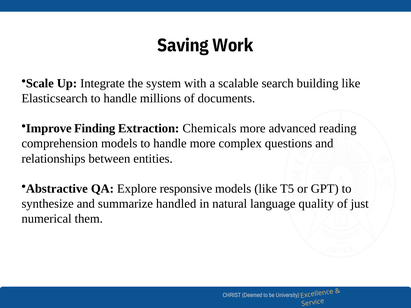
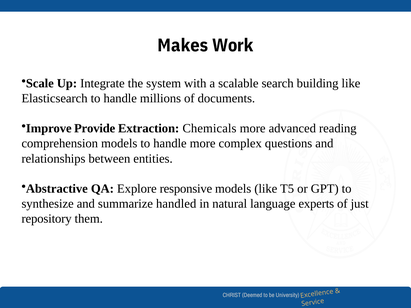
Saving: Saving -> Makes (183, 45)
Finding: Finding -> Provide (95, 129)
quality: quality -> experts (316, 204)
numerical: numerical -> repository (47, 219)
